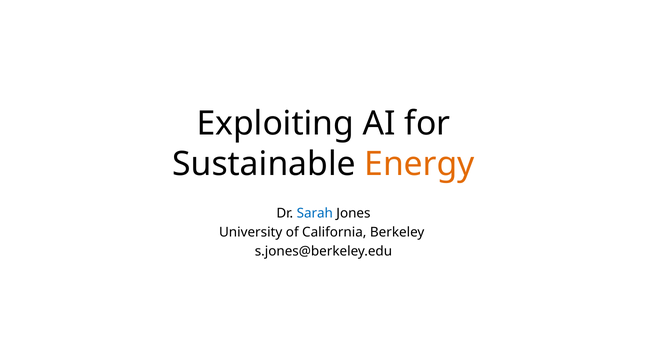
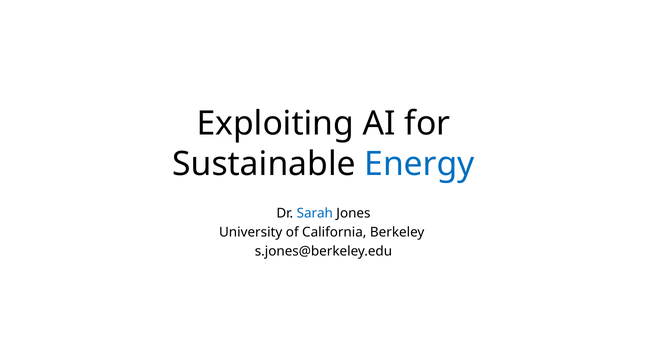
Energy colour: orange -> blue (420, 164)
